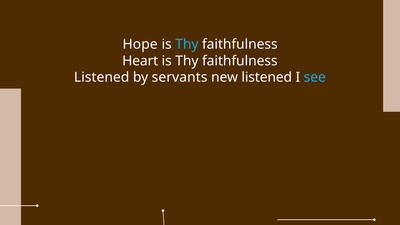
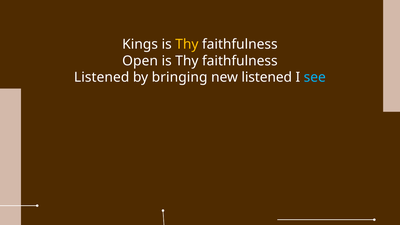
Hope: Hope -> Kings (140, 44)
Thy colour: light blue -> yellow (187, 44)
Heart: Heart -> Open (140, 61)
servants: servants -> bringing (180, 77)
